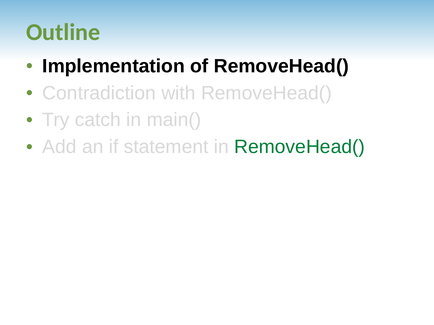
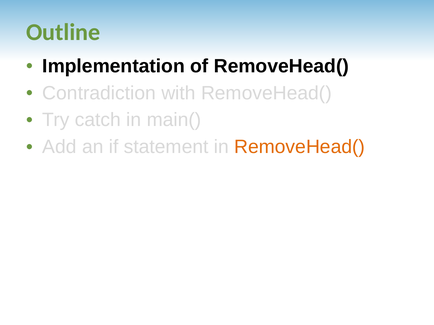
RemoveHead( colour: green -> orange (300, 147)
